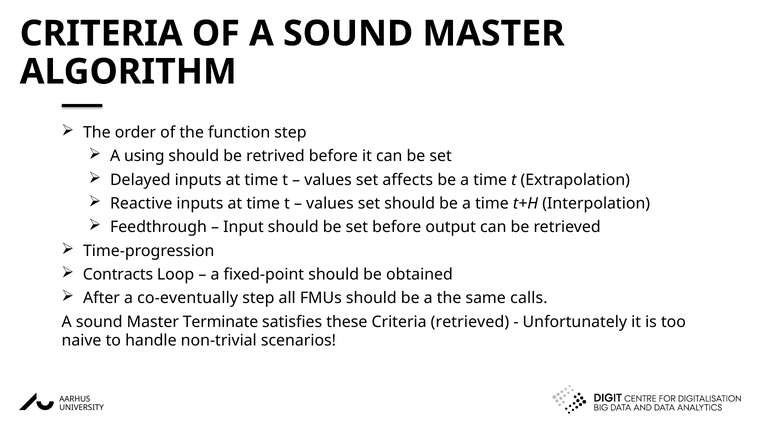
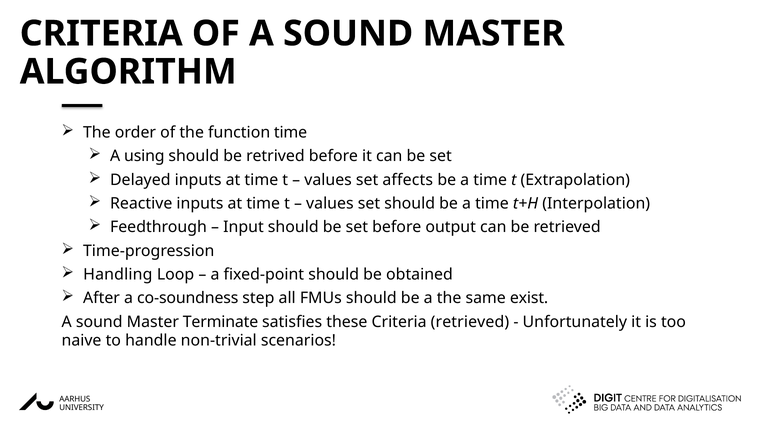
function step: step -> time (291, 132)
Contracts: Contracts -> Handling (118, 274)
co-eventually: co-eventually -> co-soundness (188, 298)
calls: calls -> exist (529, 298)
